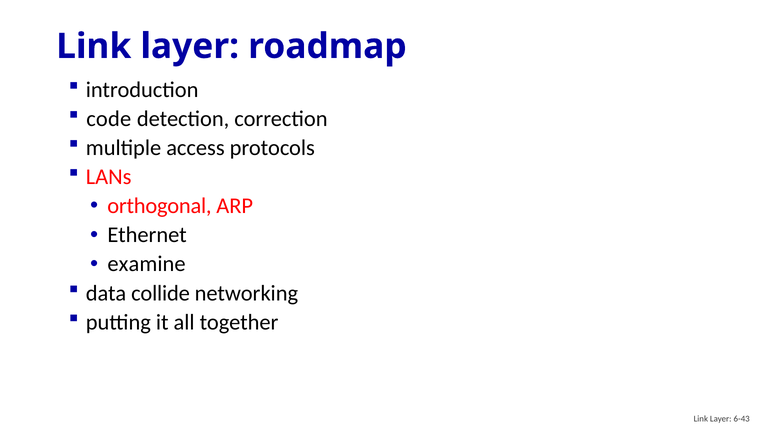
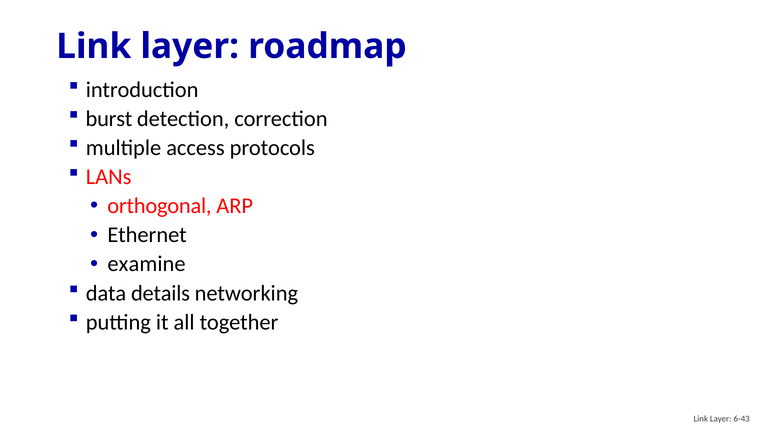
code: code -> burst (109, 119)
collide: collide -> details (161, 293)
